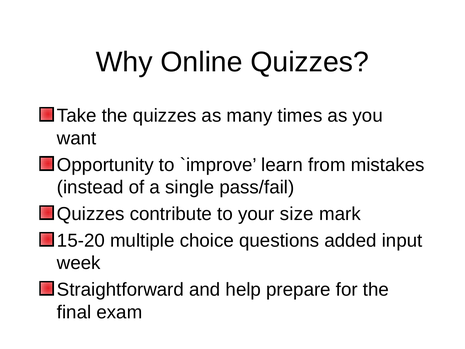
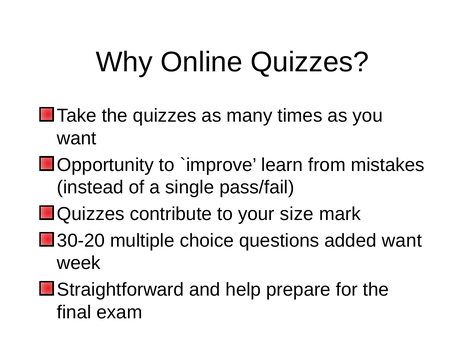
15-20: 15-20 -> 30-20 (81, 240)
added input: input -> want (402, 240)
